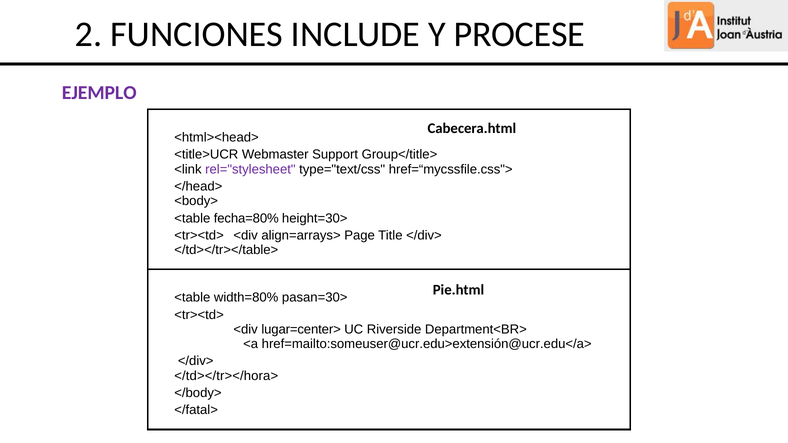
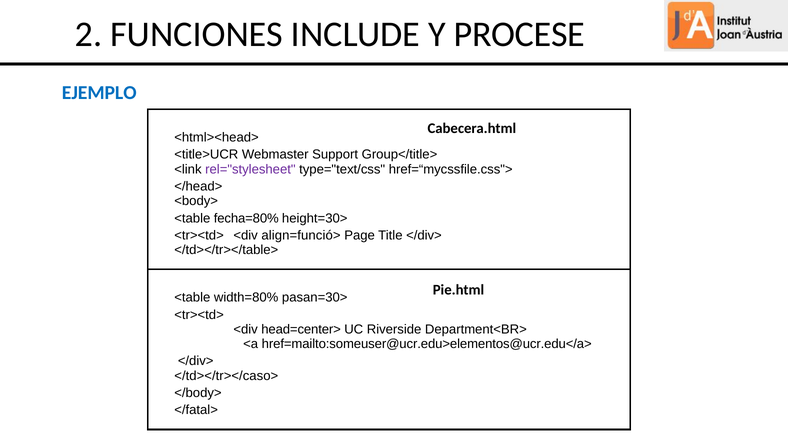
EJEMPLO colour: purple -> blue (99, 93)
align=arrays>: align=arrays> -> align=funció> (301, 236)
lugar=center>: lugar=center> -> head=center> (301, 330)
href=mailto:someuser@ucr.edu>extensión@ucr.edu</a>: href=mailto:someuser@ucr.edu>extensión@ucr.edu</a> -> href=mailto:someuser@ucr.edu>elementos@ucr.edu</a> (427, 344)
</td></tr></hora>: </td></tr></hora> -> </td></tr></caso> (226, 376)
